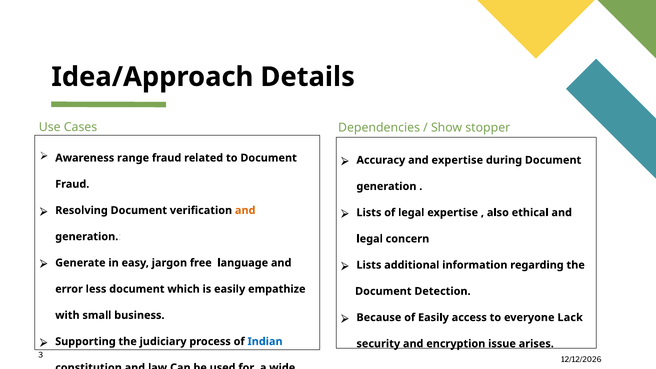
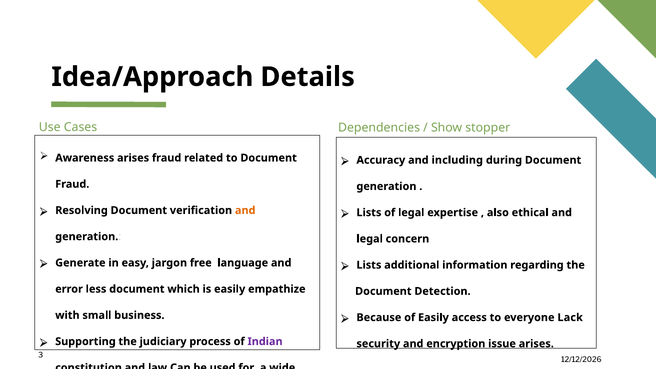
Awareness range: range -> arises (133, 158)
and expertise: expertise -> including (457, 160)
Indian colour: blue -> purple (265, 341)
